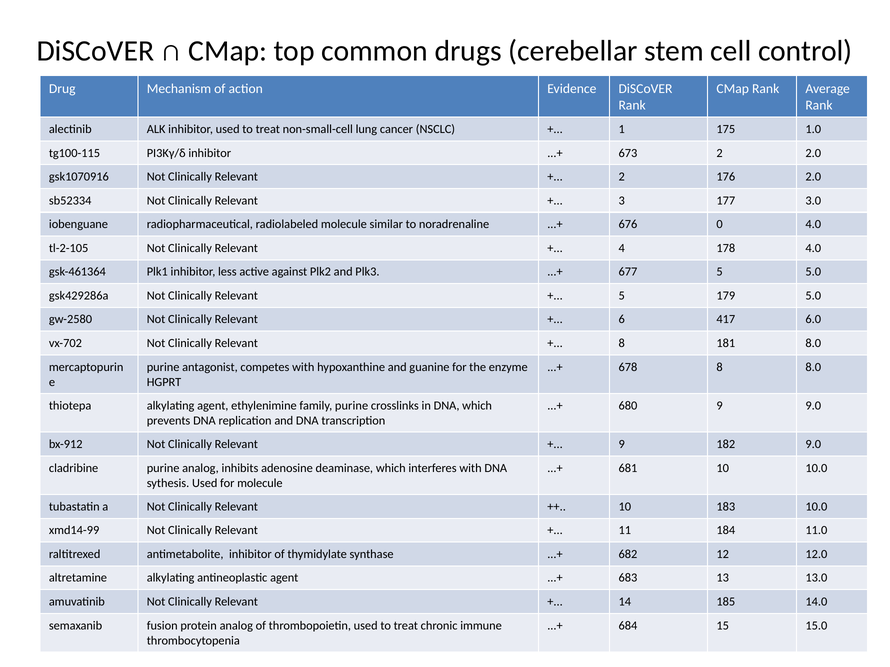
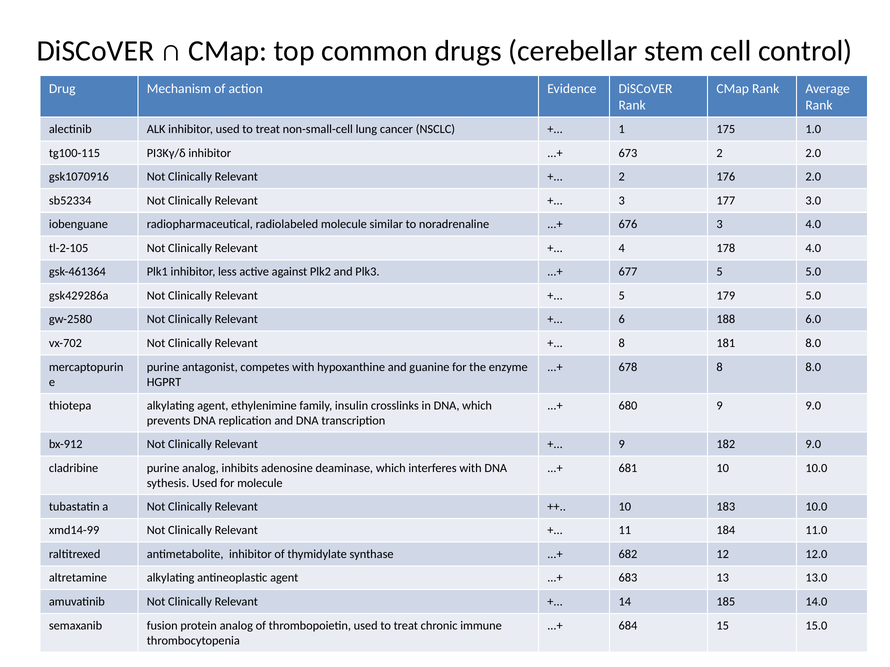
676 0: 0 -> 3 (720, 224)
417: 417 -> 188 (726, 320)
family purine: purine -> insulin (352, 406)
